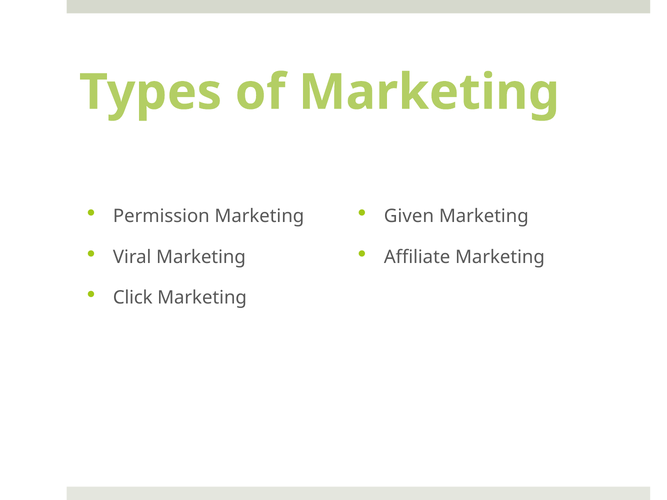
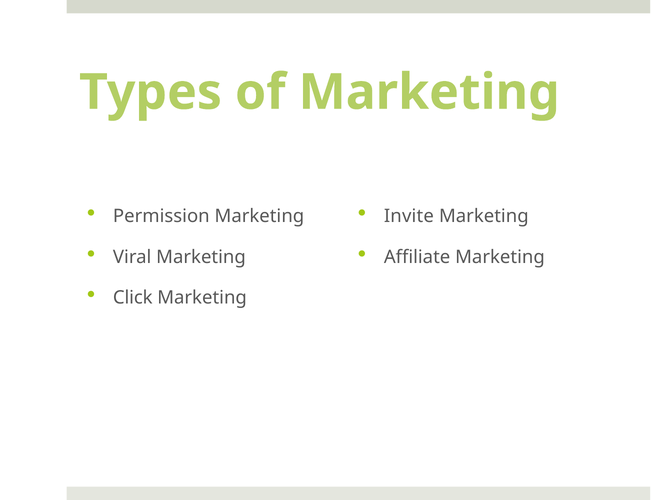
Given: Given -> Invite (409, 216)
